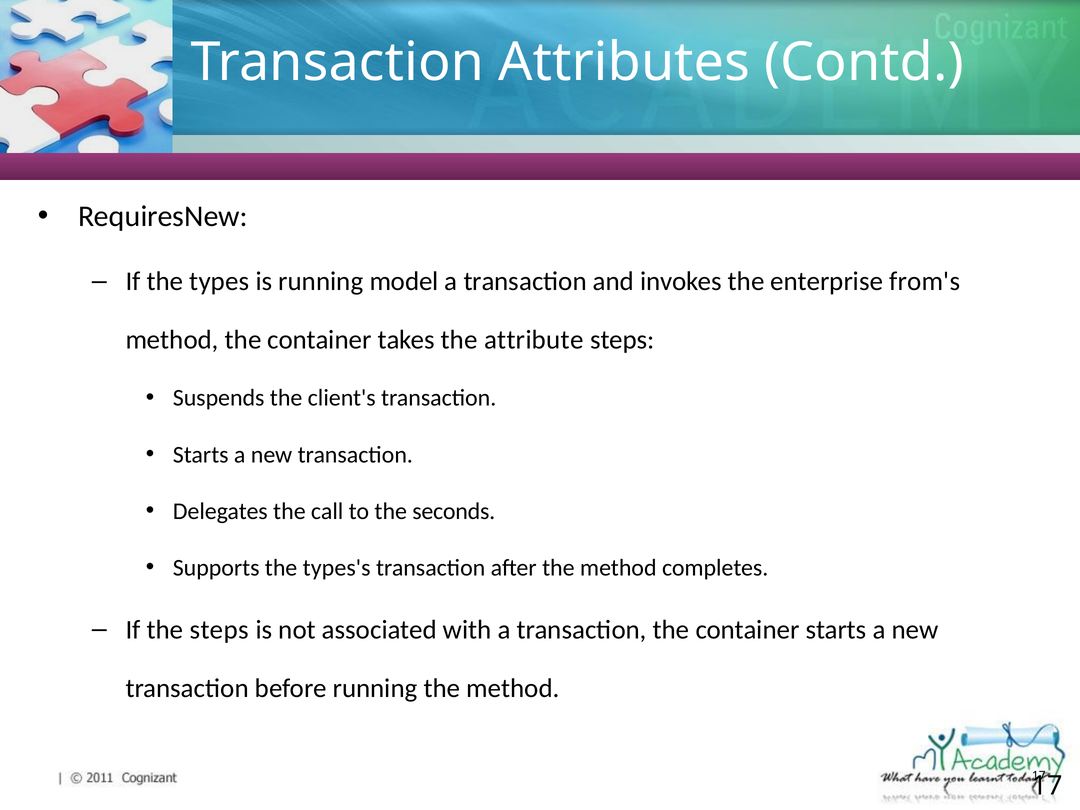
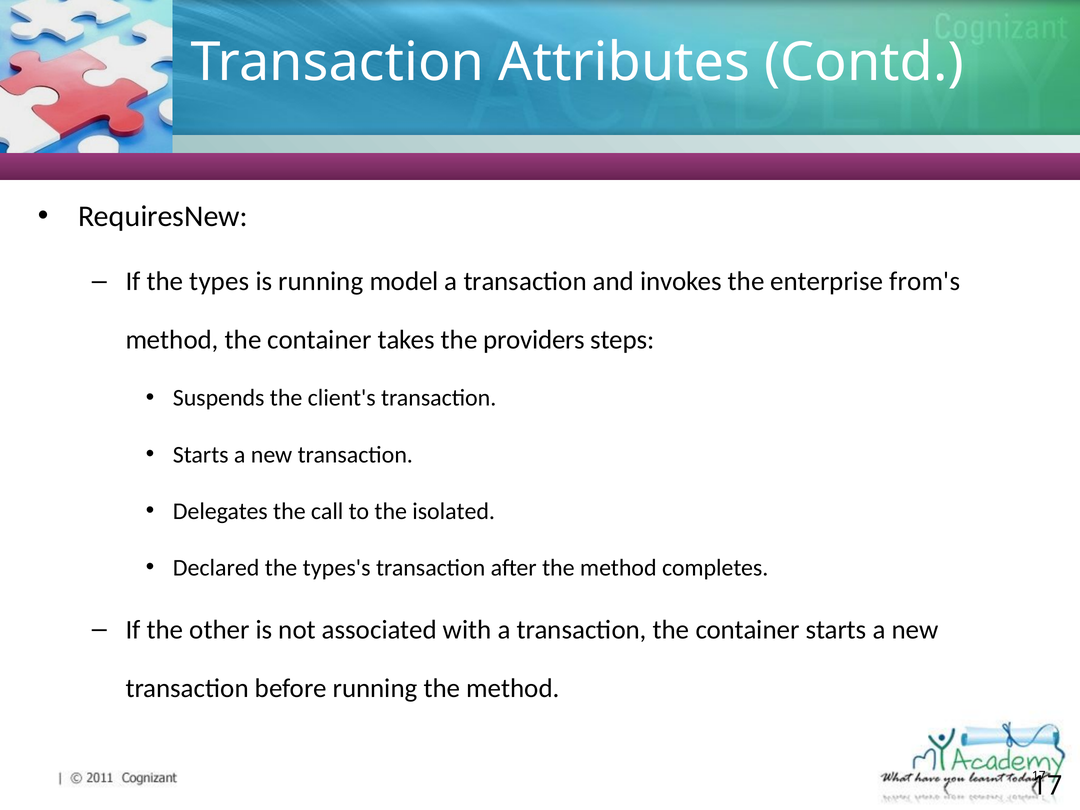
attribute: attribute -> providers (534, 340)
seconds: seconds -> isolated (454, 511)
Supports: Supports -> Declared (216, 568)
the steps: steps -> other (219, 630)
